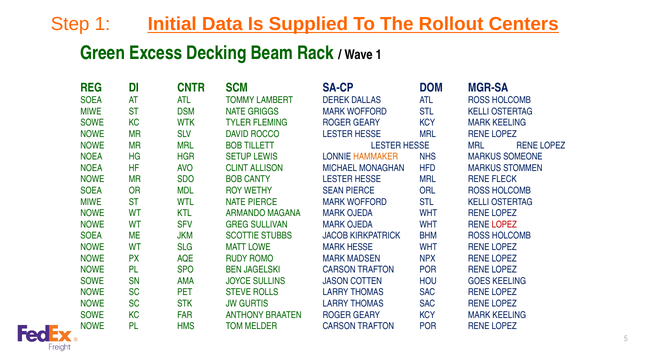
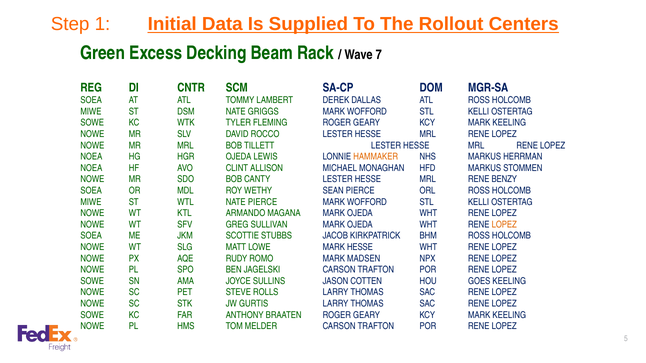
Wave 1: 1 -> 7 (379, 55)
HGR SETUP: SETUP -> OJEDA (239, 157)
SOMEONE: SOMEONE -> HERRMAN (523, 157)
FLECK: FLECK -> BENZY (504, 180)
LOPEZ colour: red -> orange (504, 225)
